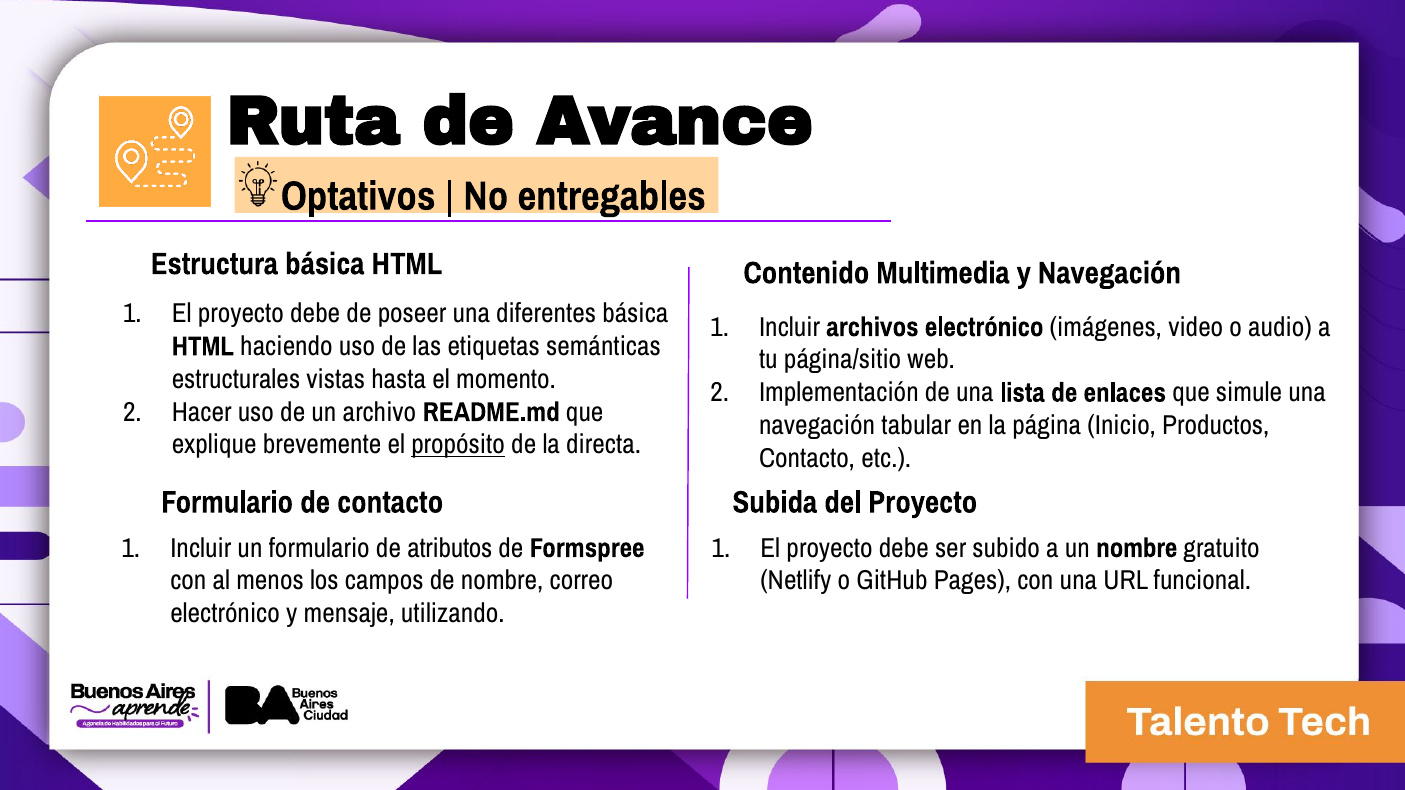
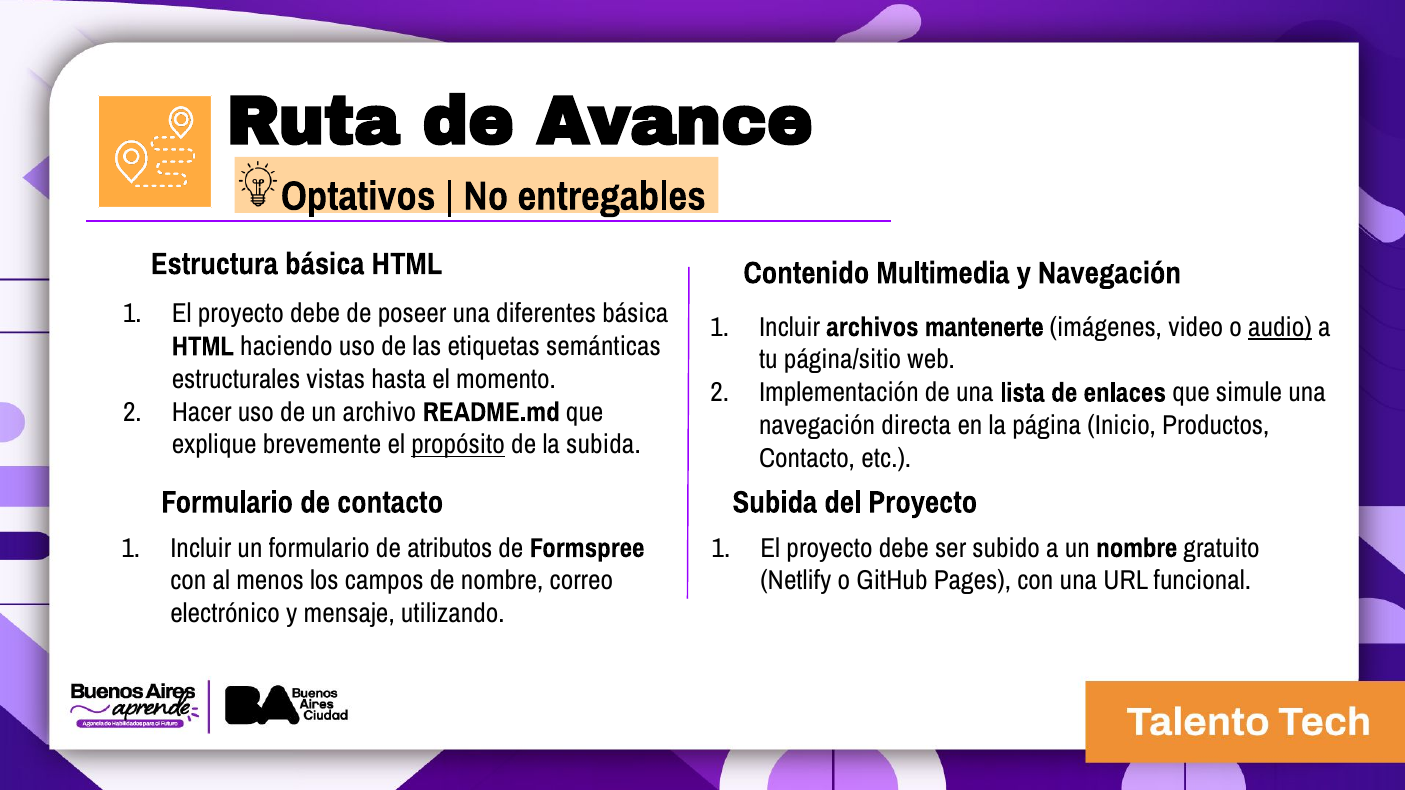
archivos electrónico: electrónico -> mantenerte (984, 327)
audio underline: none -> present (1280, 327)
tabular: tabular -> directa (916, 426)
la directa: directa -> subida (603, 445)
